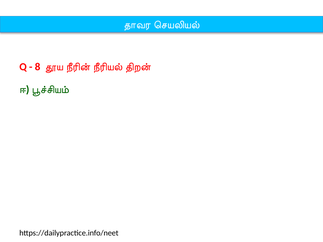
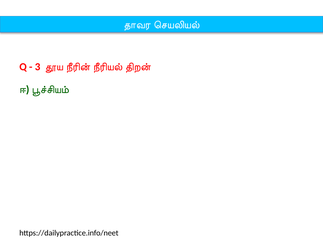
8: 8 -> 3 (38, 67)
